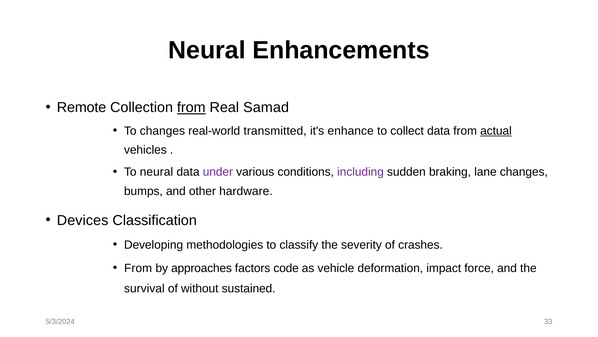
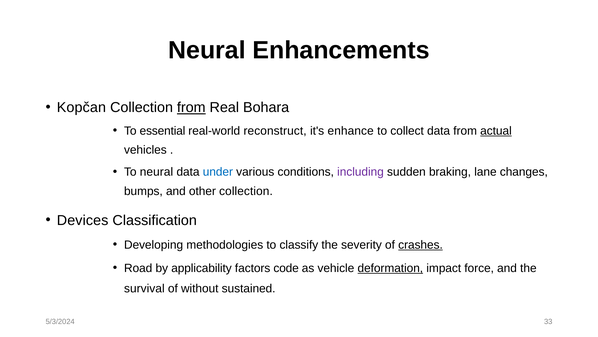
Remote: Remote -> Kopčan (81, 107)
Samad: Samad -> Bohara (266, 107)
To changes: changes -> essential (162, 131)
transmitted: transmitted -> reconstruct (275, 131)
under colour: purple -> blue (218, 172)
other hardware: hardware -> collection (246, 191)
crashes underline: none -> present (420, 244)
From: From -> Road (138, 268)
approaches: approaches -> applicability (201, 268)
deformation underline: none -> present (390, 268)
